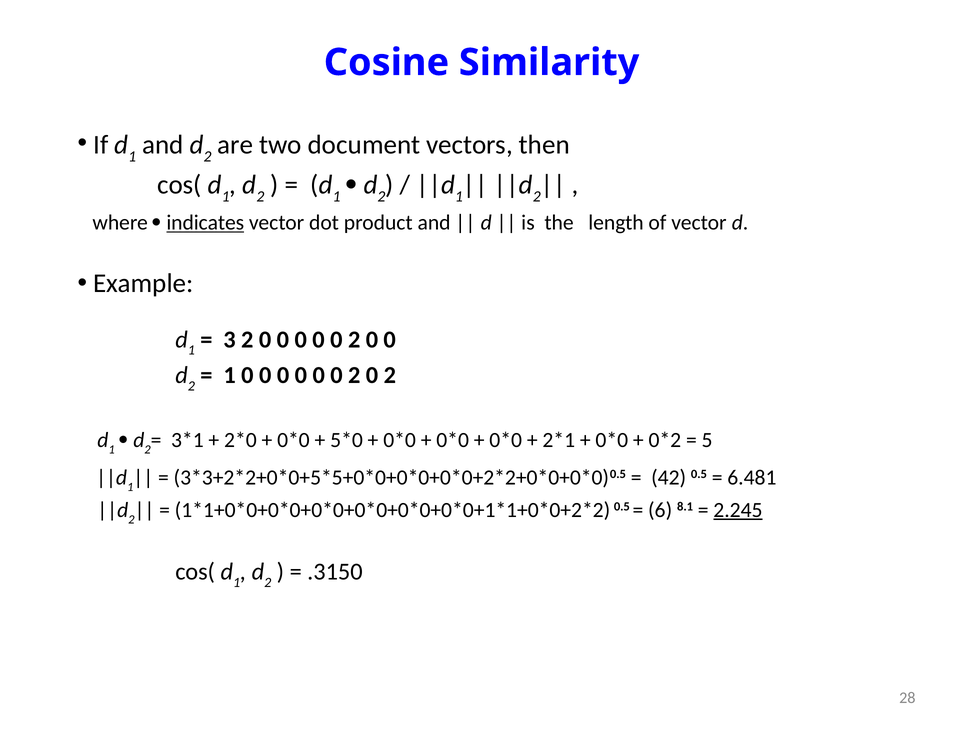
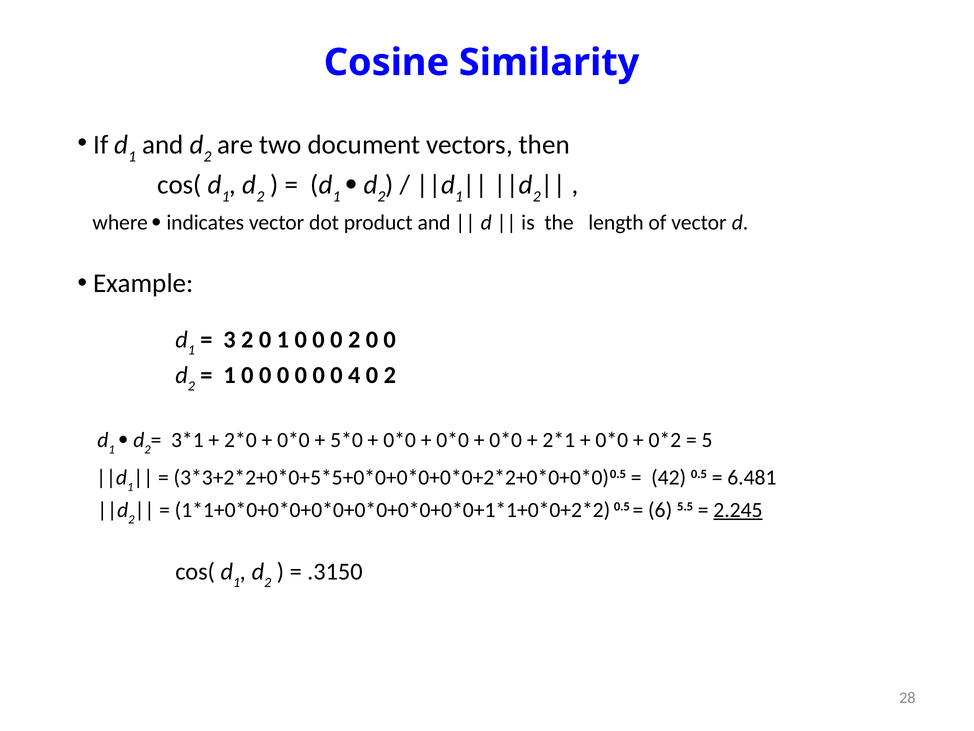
indicates underline: present -> none (205, 223)
3 2 0 0: 0 -> 1 (283, 339)
2: 2 -> 4 (354, 375)
8.1: 8.1 -> 5.5 (685, 506)
